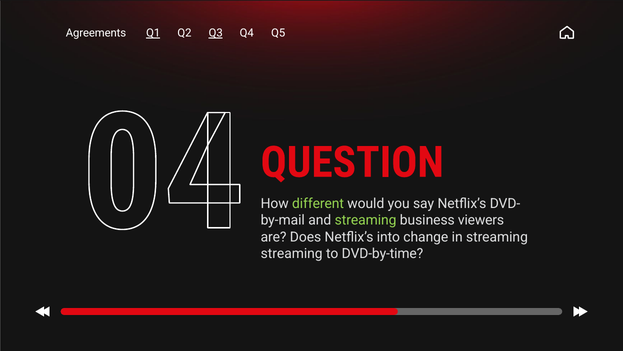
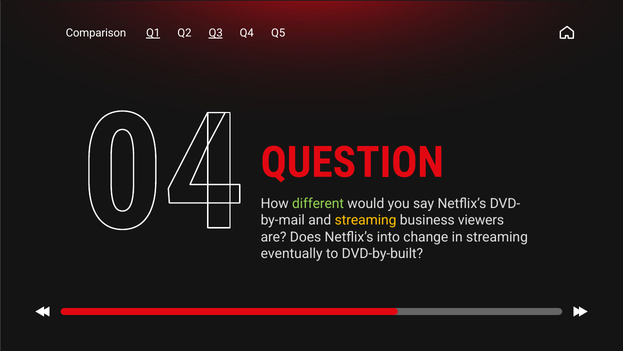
Agreements: Agreements -> Comparison (96, 33)
streaming colour: light green -> yellow (366, 220)
streaming: streaming -> eventually (292, 253)
DVD-by-time: DVD-by-time -> DVD-by-built (382, 253)
